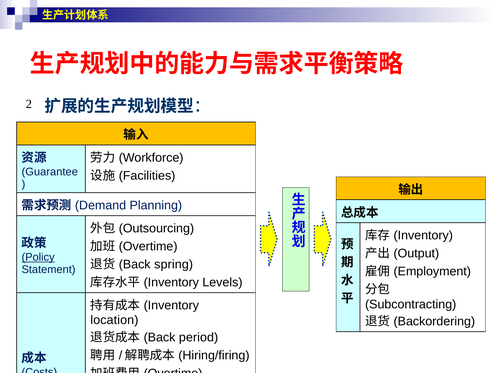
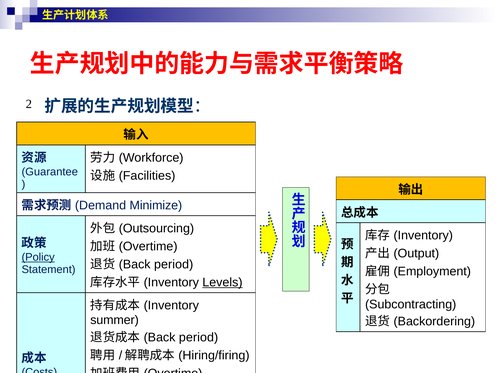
Planning: Planning -> Minimize (156, 206)
spring: spring -> period (174, 265)
Levels underline: none -> present (222, 283)
location: location -> summer (115, 321)
